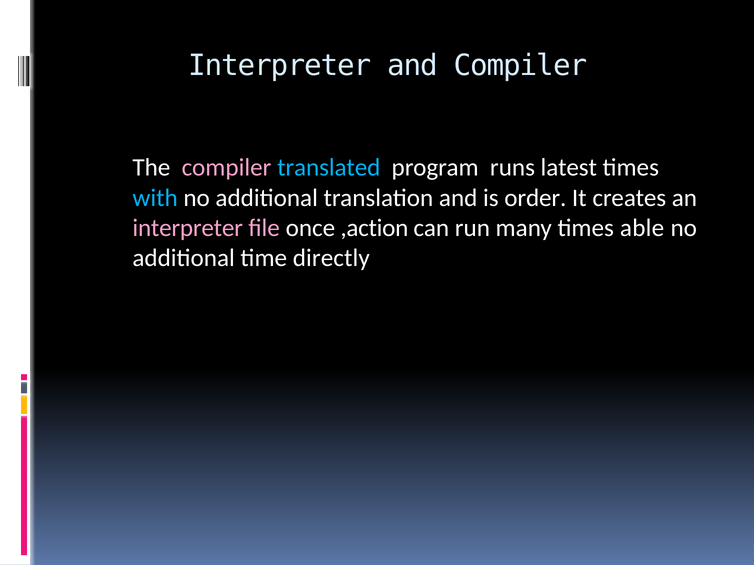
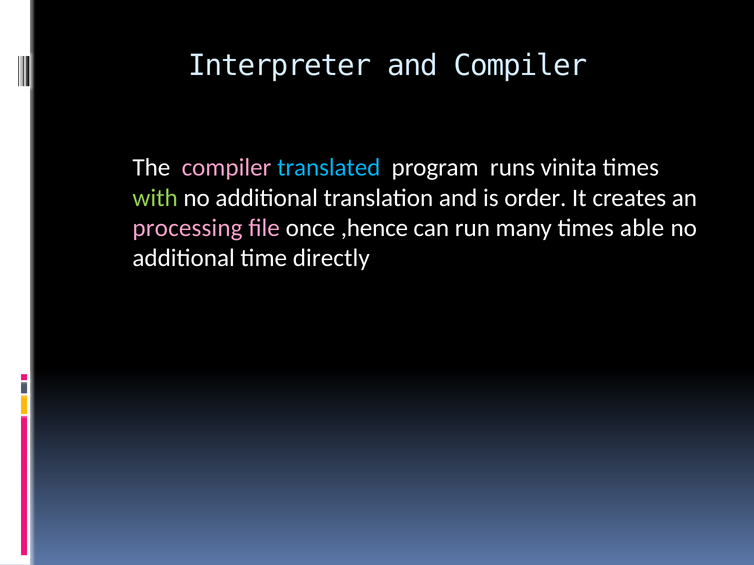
latest: latest -> vinita (569, 168)
with colour: light blue -> light green (155, 198)
interpreter: interpreter -> processing (188, 228)
,action: ,action -> ,hence (374, 228)
